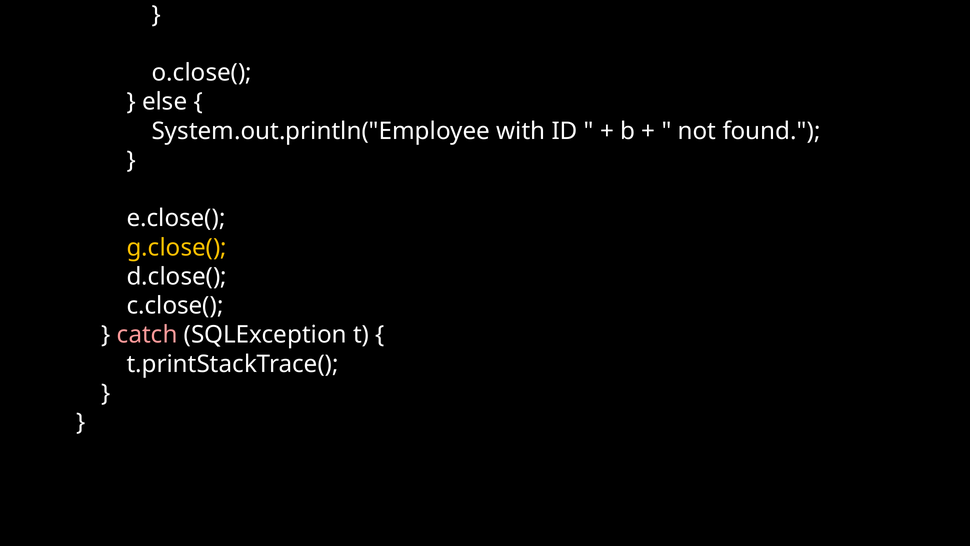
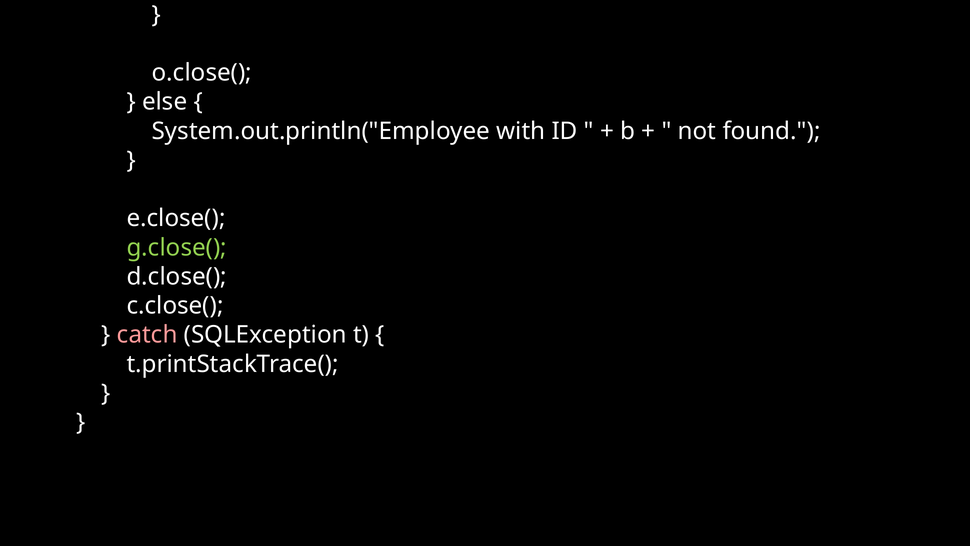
g.close( colour: yellow -> light green (177, 247)
